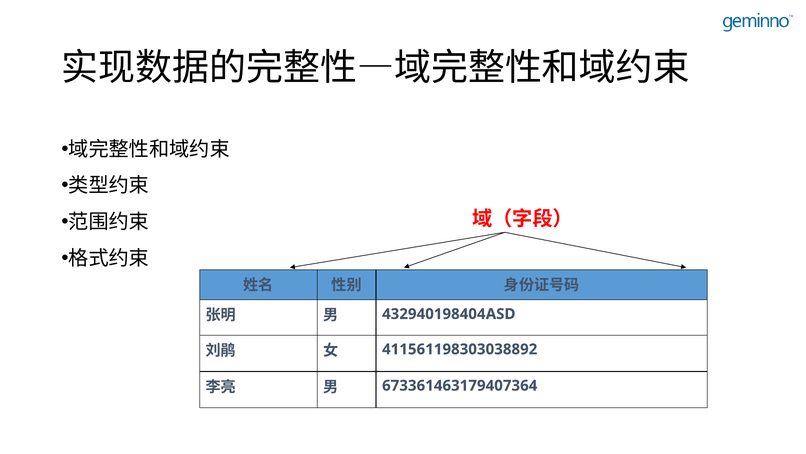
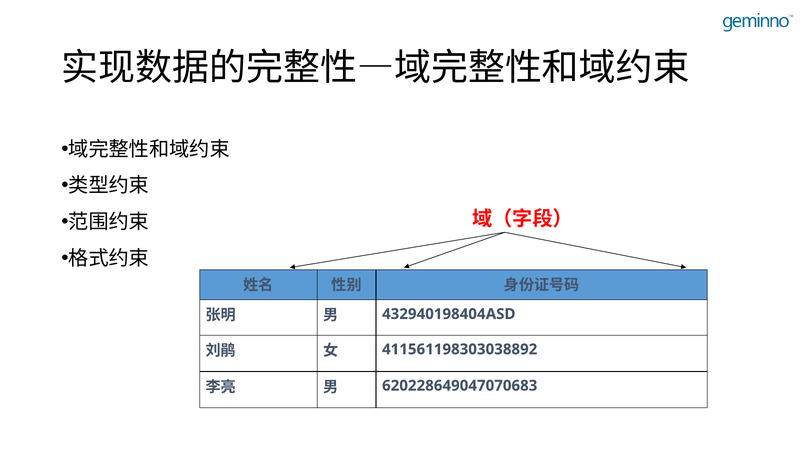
673361463179407364: 673361463179407364 -> 620228649047070683 (460, 385)
